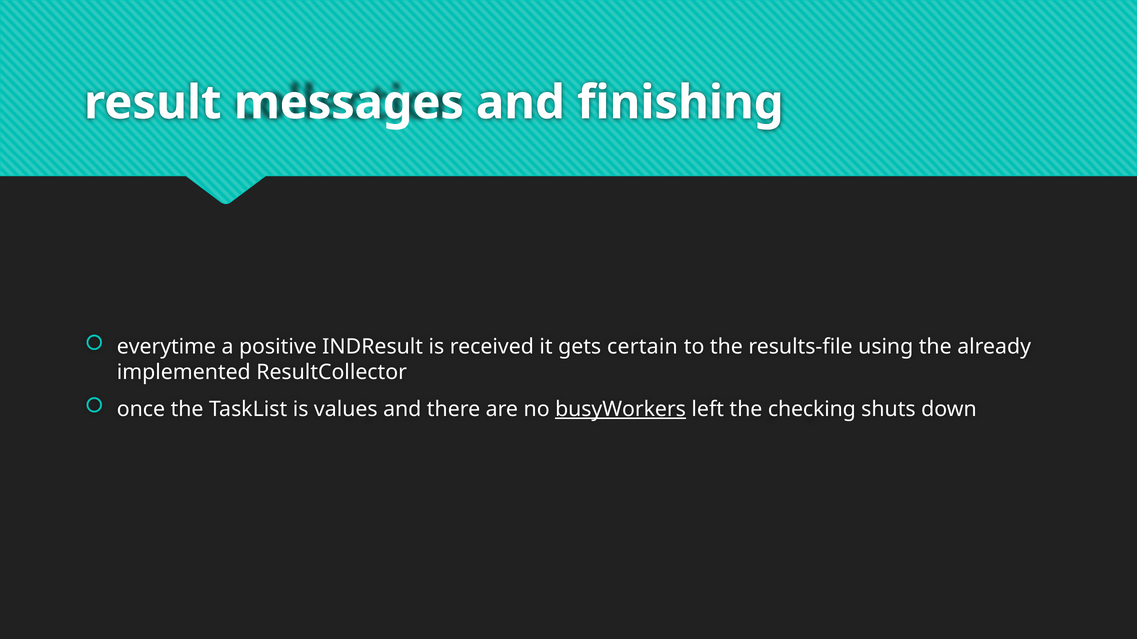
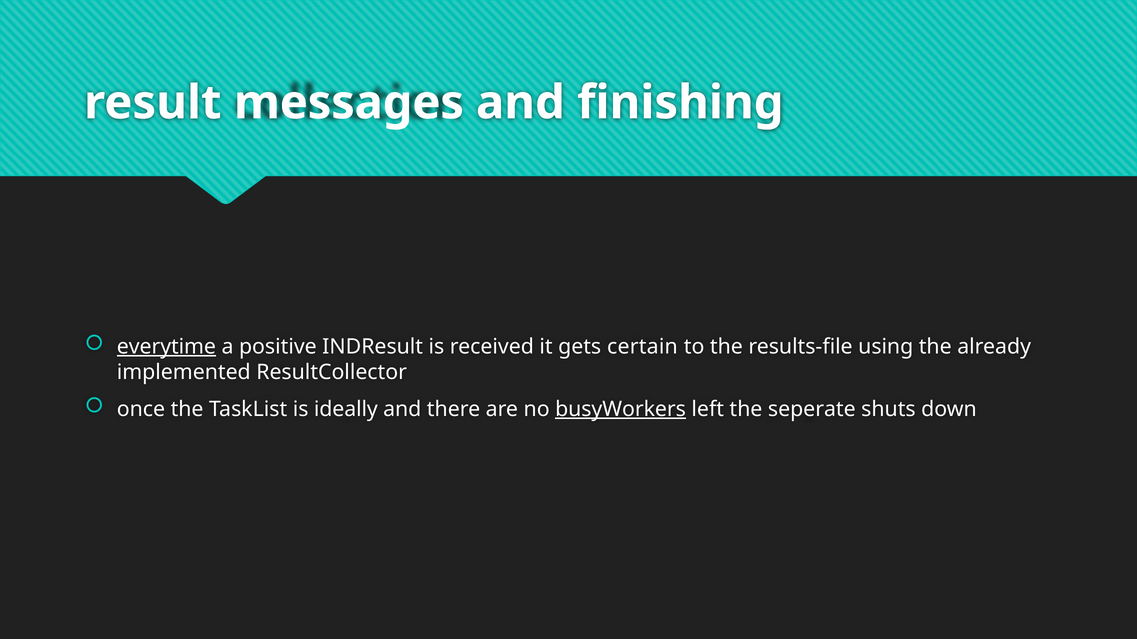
everytime underline: none -> present (166, 347)
values: values -> ideally (346, 410)
checking: checking -> seperate (812, 410)
